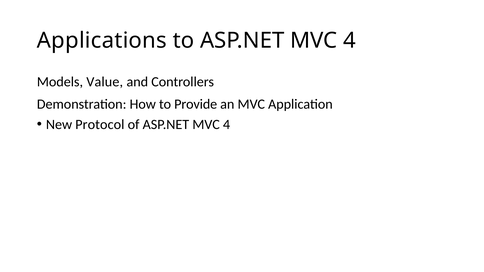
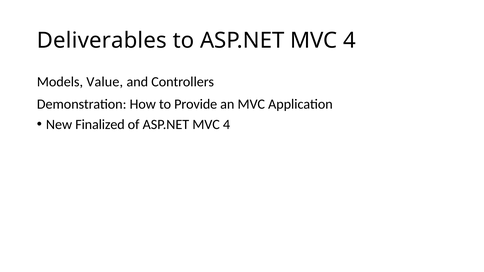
Applications: Applications -> Deliverables (102, 41)
Protocol: Protocol -> Finalized (100, 125)
